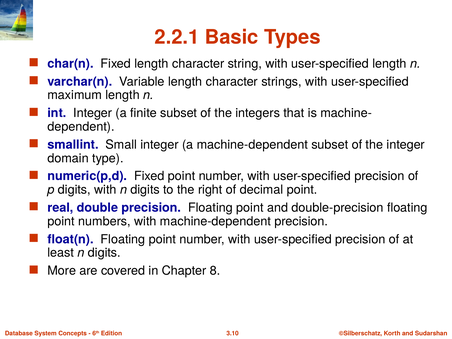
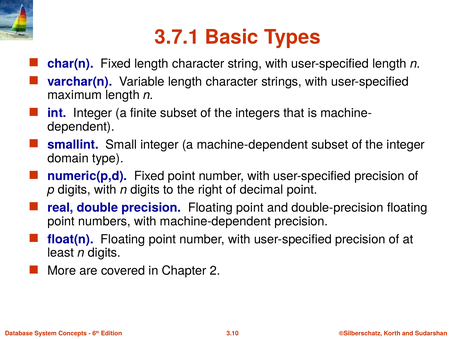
2.2.1: 2.2.1 -> 3.7.1 (177, 37)
8: 8 -> 2 (215, 271)
